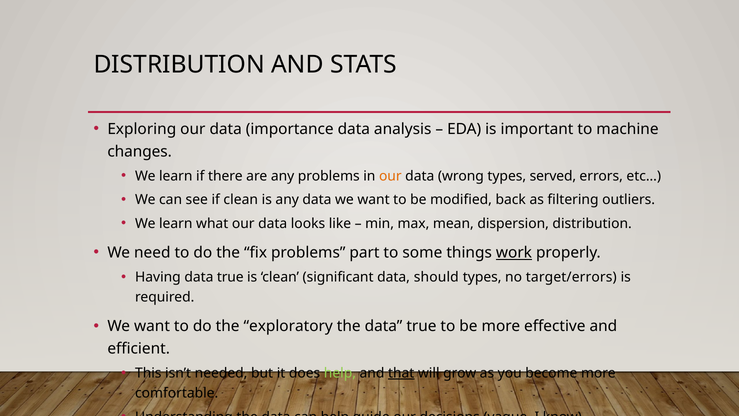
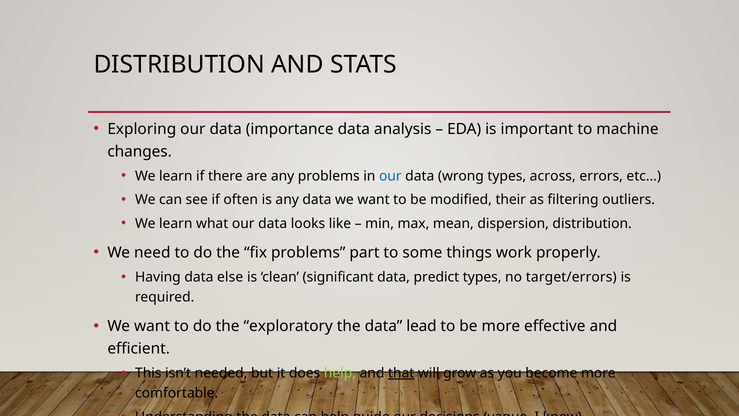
our colour: orange -> blue (390, 176)
served: served -> across (553, 176)
if clean: clean -> often (241, 200)
back: back -> their (511, 200)
work underline: present -> none (514, 253)
Having data true: true -> else (230, 277)
should: should -> predict (436, 277)
the data true: true -> lead (422, 326)
